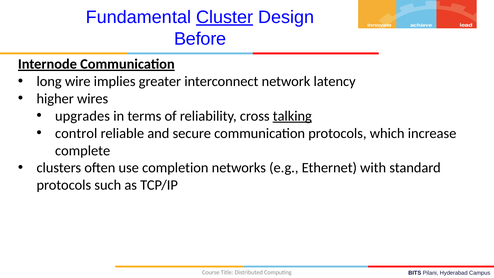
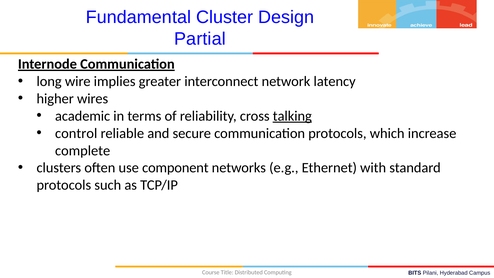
Cluster underline: present -> none (225, 17)
Before: Before -> Partial (200, 39)
upgrades: upgrades -> academic (83, 116)
completion: completion -> component (175, 168)
